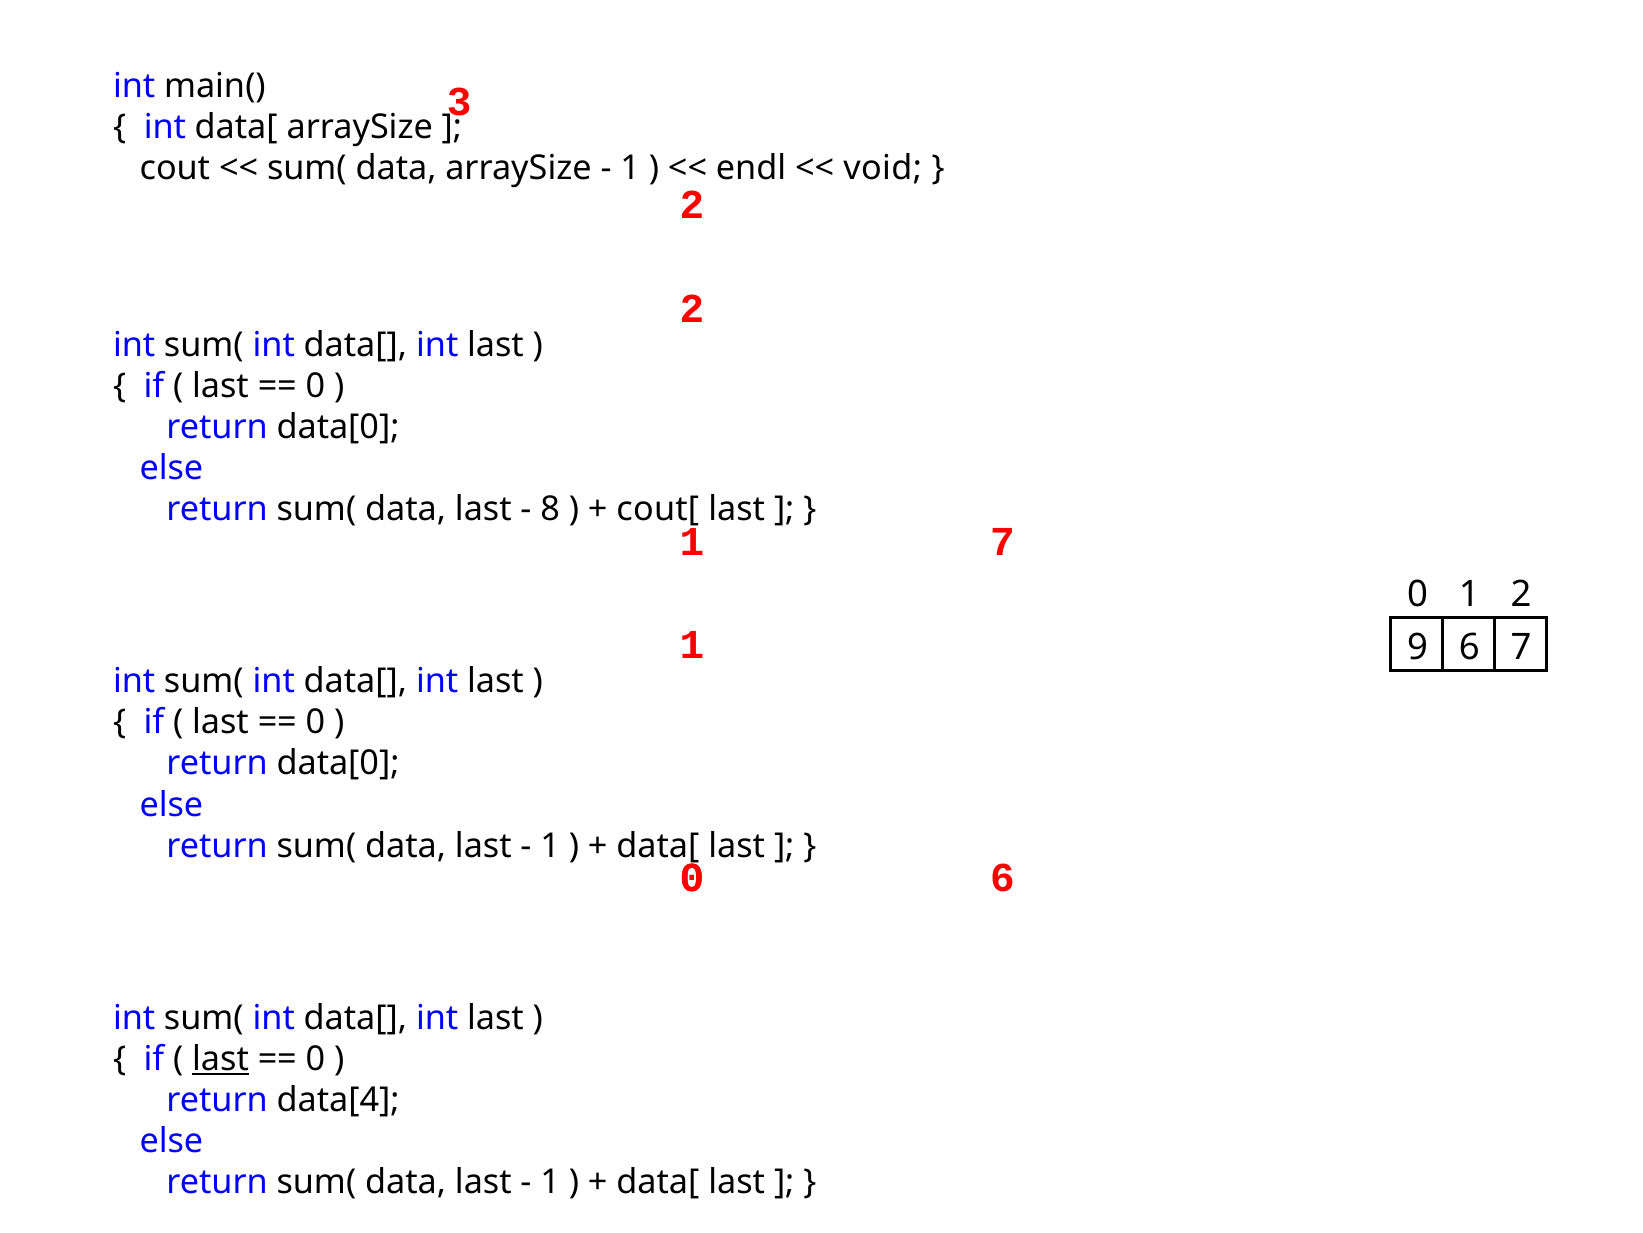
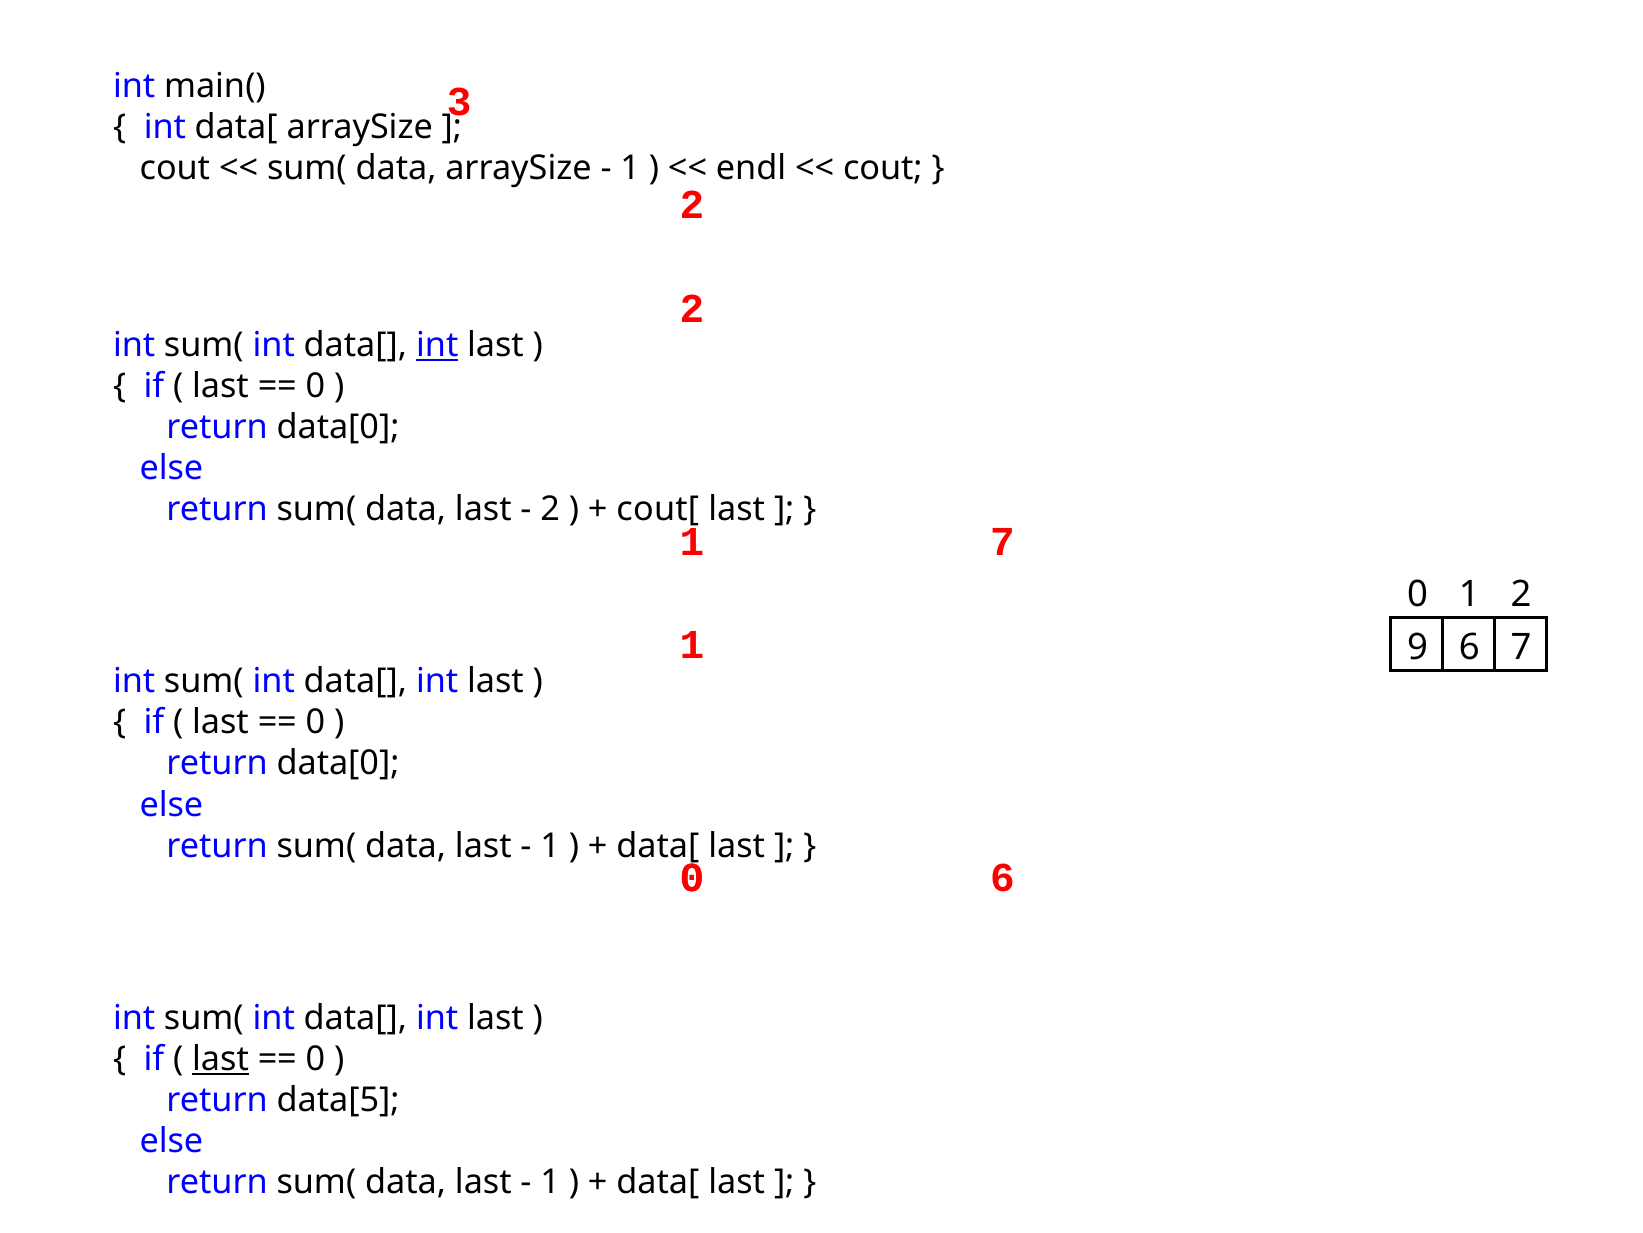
void: void -> cout (883, 168)
int underline: none -> present (437, 345)
8: 8 -> 2 (550, 509)
data[4: data[4 -> data[5 (338, 1100)
